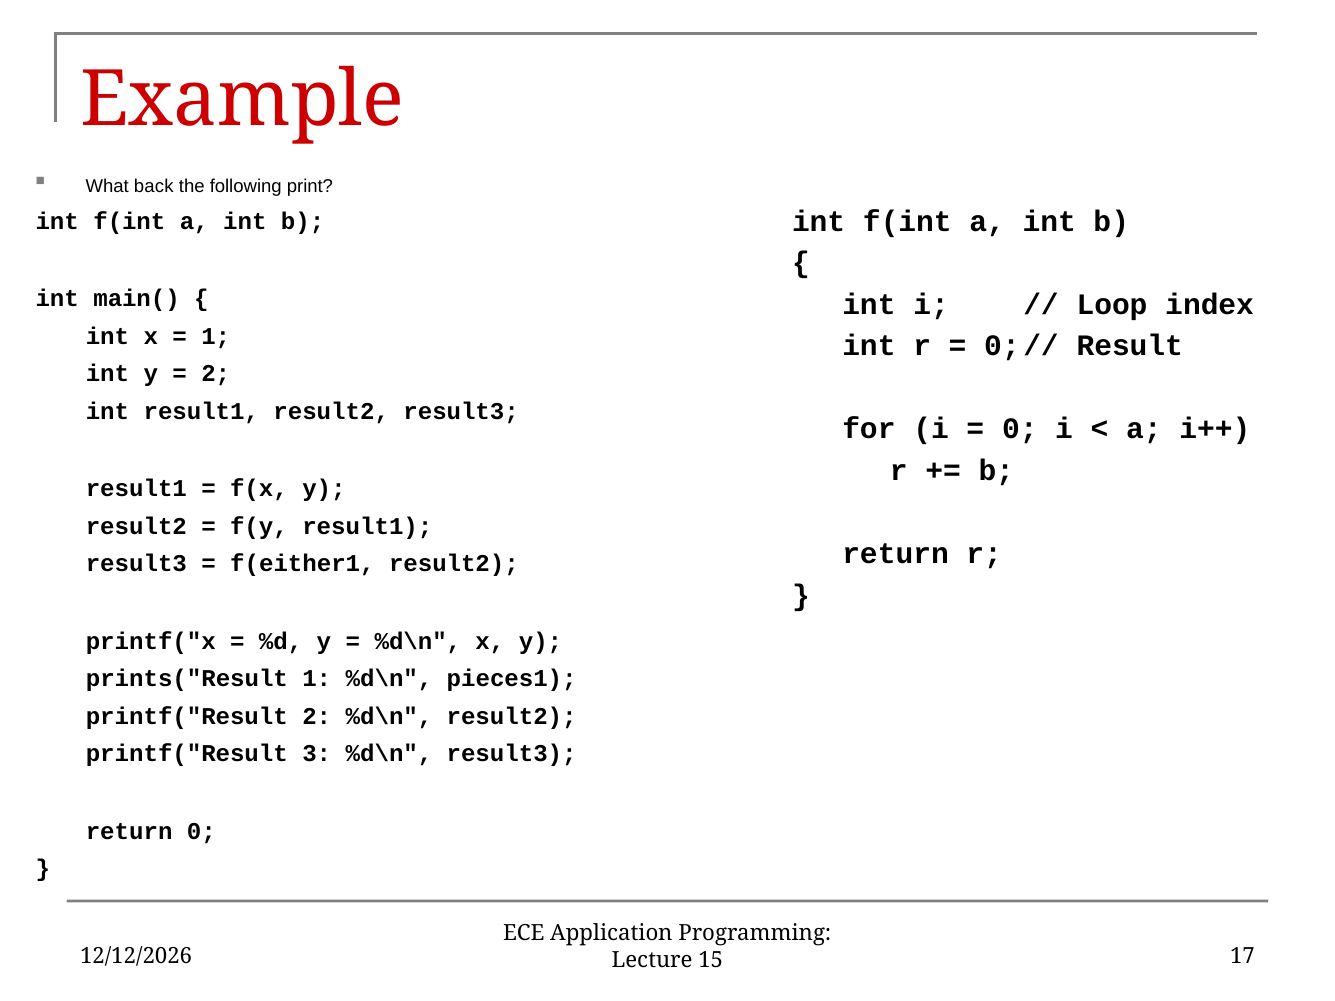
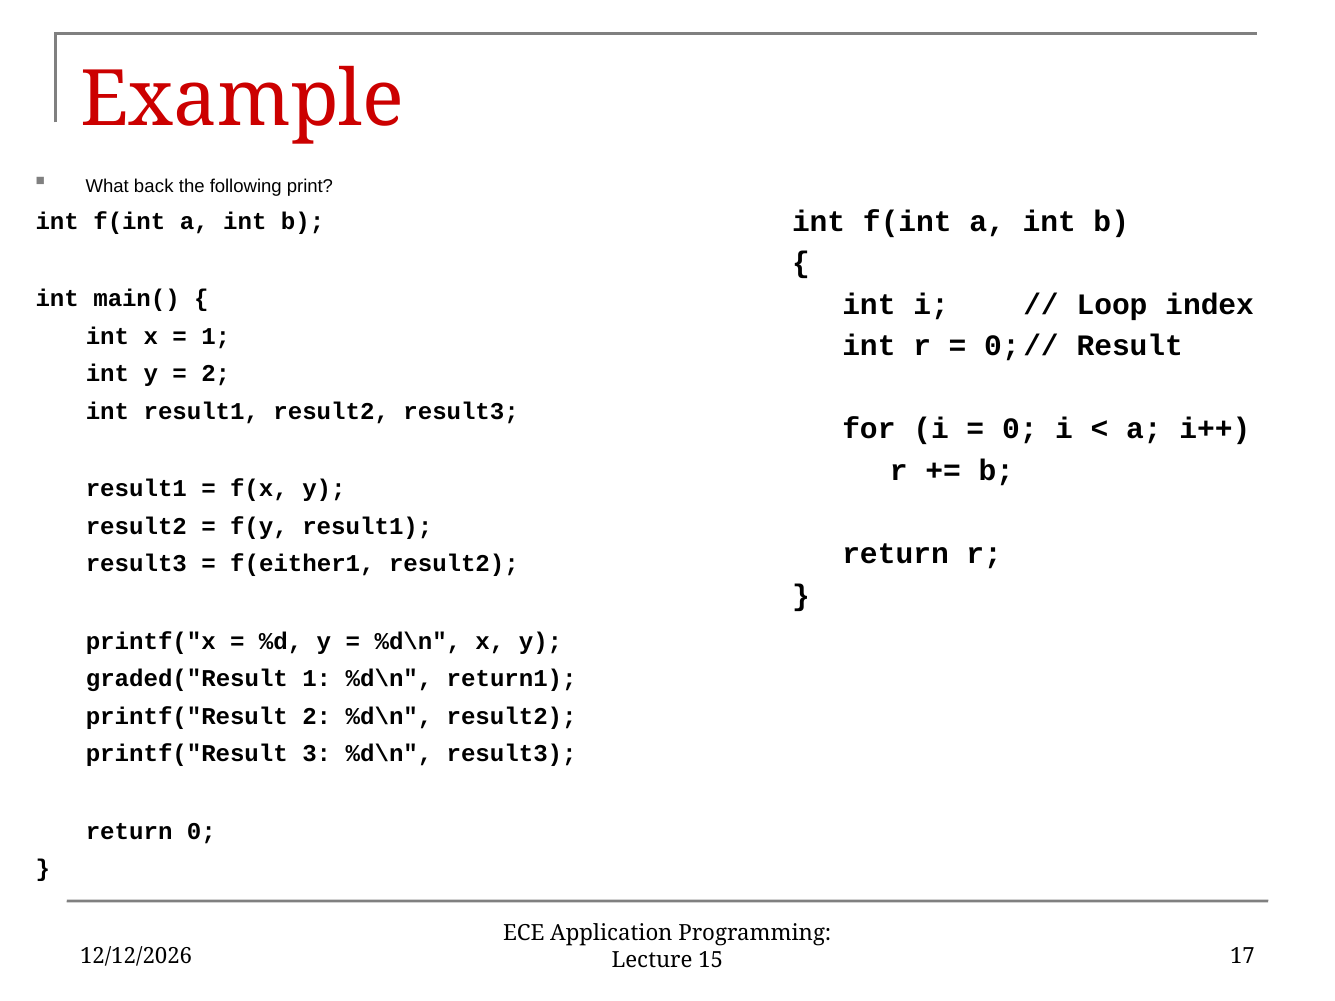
prints("Result: prints("Result -> graded("Result (187, 679)
pieces1: pieces1 -> return1 (512, 679)
